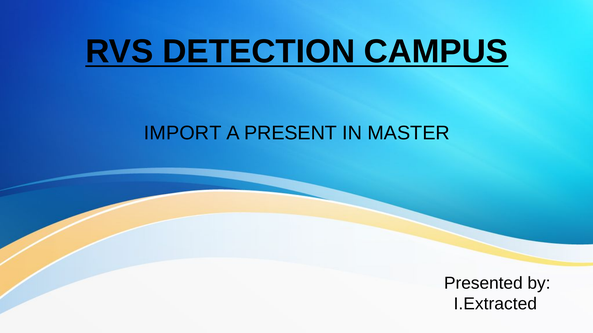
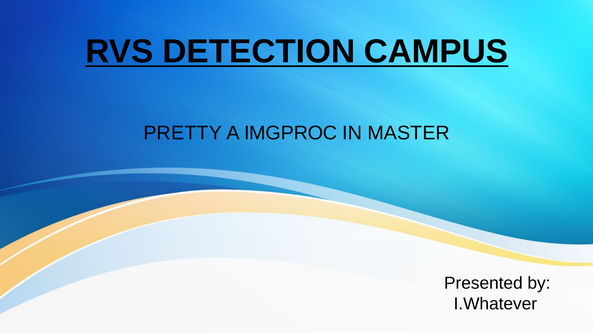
IMPORT: IMPORT -> PRETTY (183, 133)
PRESENT: PRESENT -> IMGPROC (291, 133)
I.Extracted: I.Extracted -> I.Whatever (495, 304)
